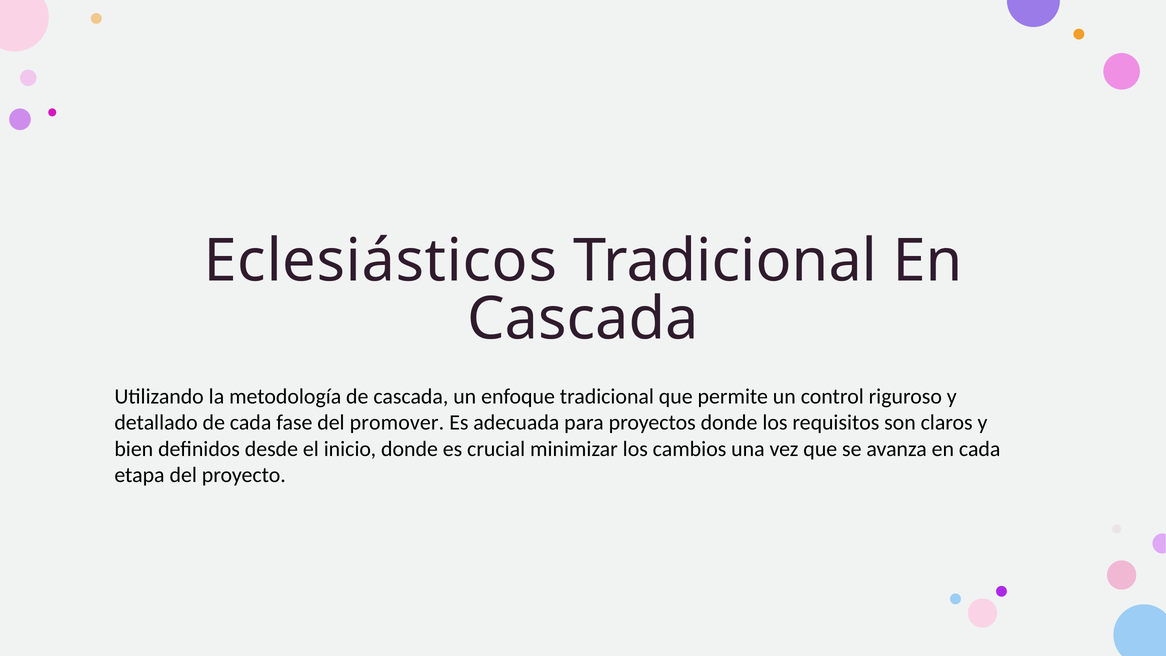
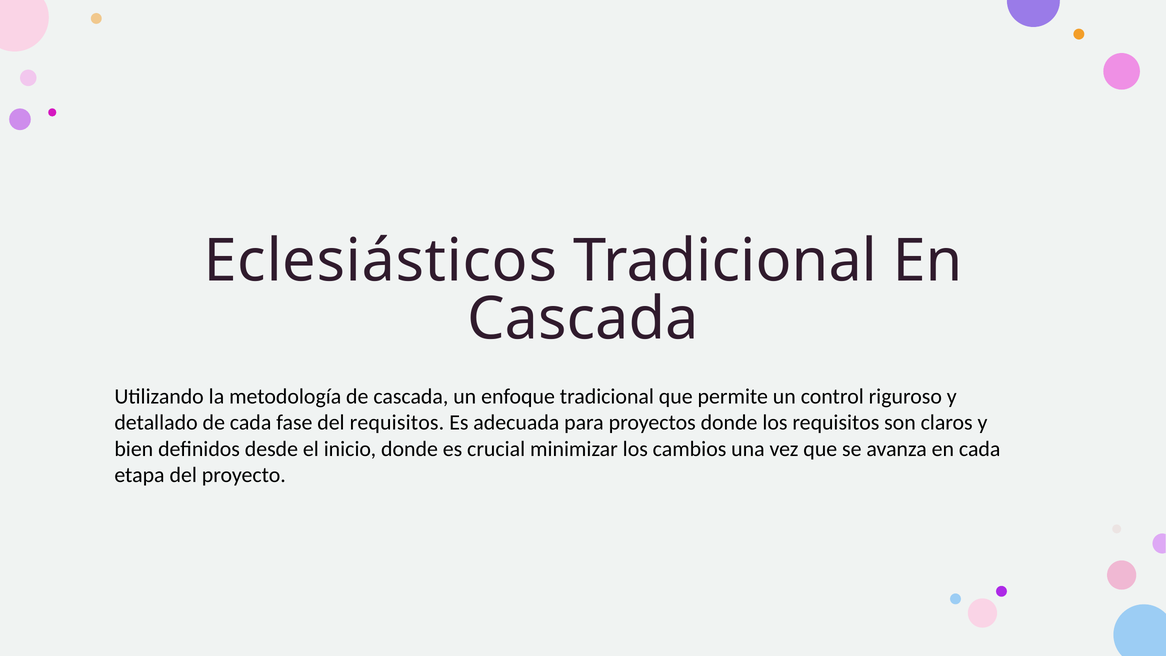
del promover: promover -> requisitos (397, 423)
